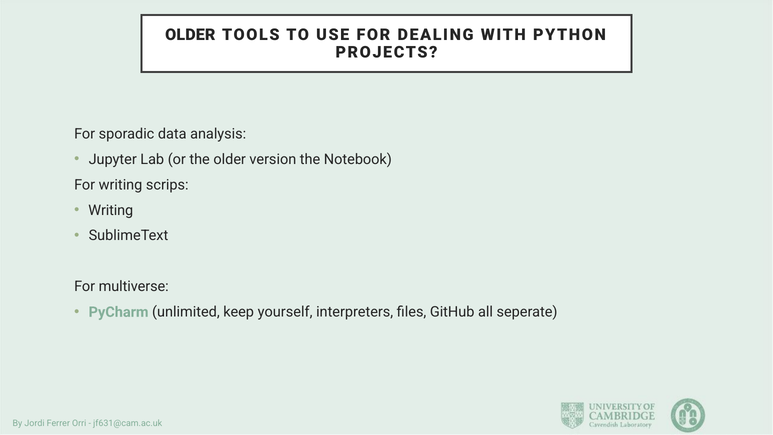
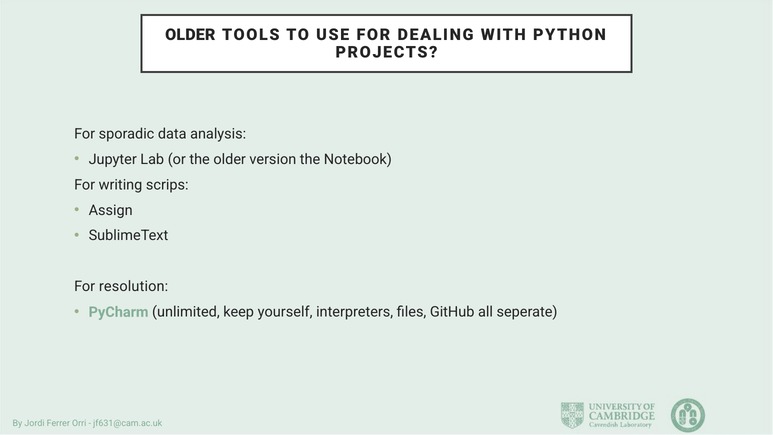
Writing: Writing -> Assign (111, 210)
multiverse: multiverse -> resolution (134, 286)
